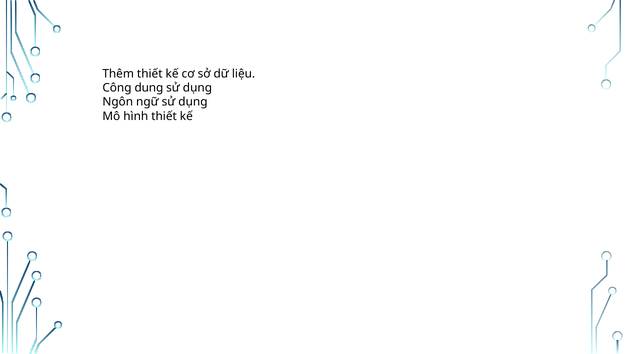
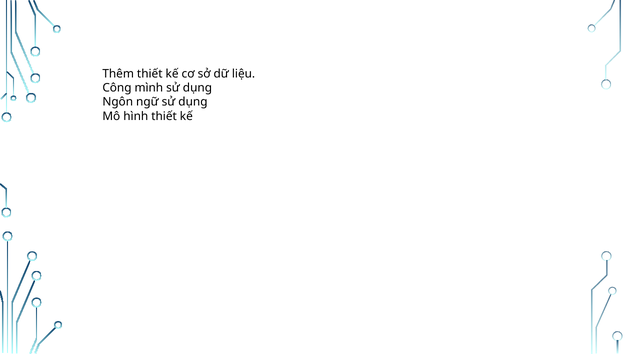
dung: dung -> mình (149, 88)
